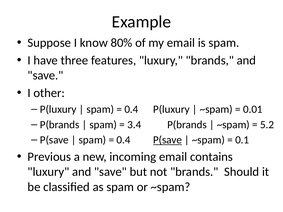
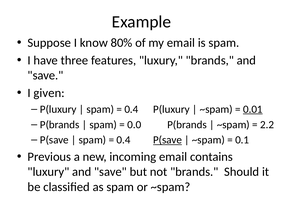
other: other -> given (49, 93)
0.01 underline: none -> present (253, 109)
3.4: 3.4 -> 0.0 (134, 125)
5.2: 5.2 -> 2.2 (267, 125)
